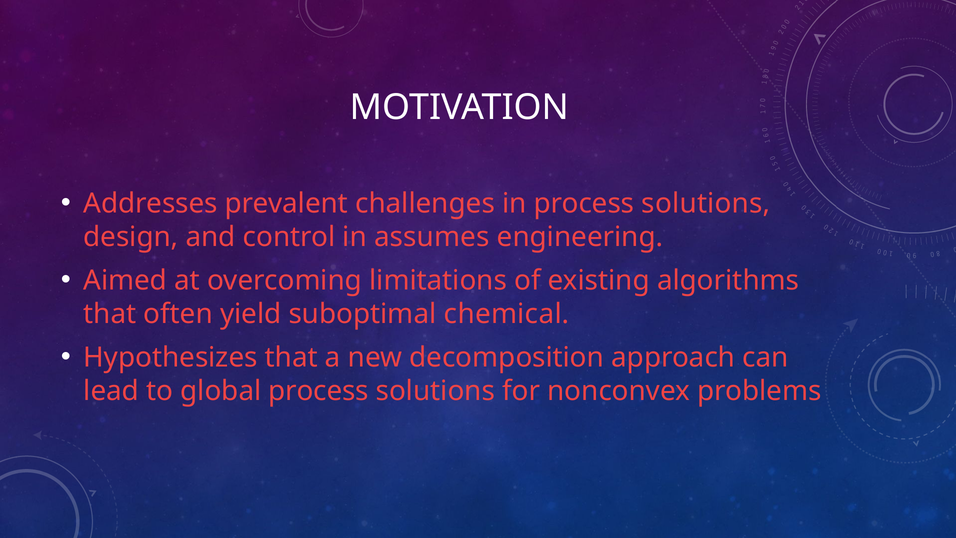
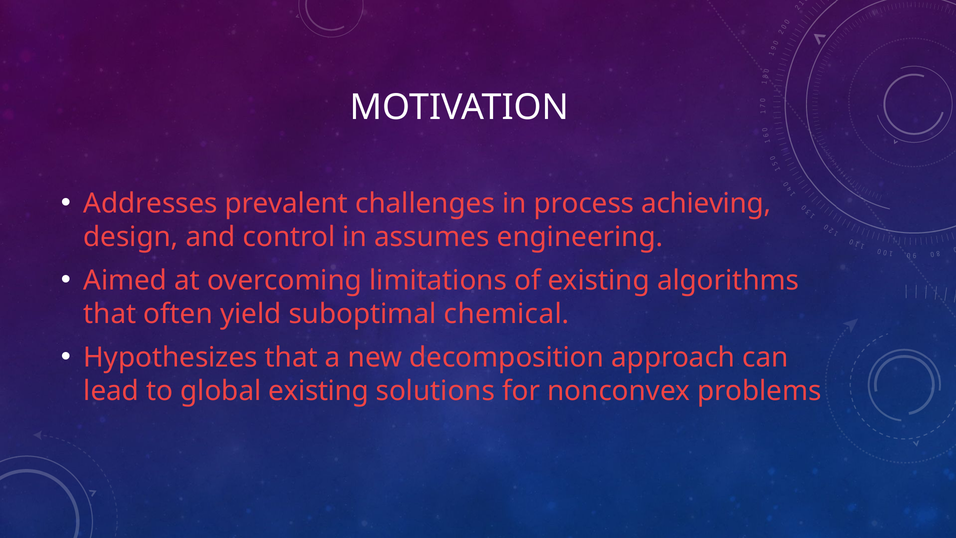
in process solutions: solutions -> achieving (706, 204)
global process: process -> existing (319, 391)
